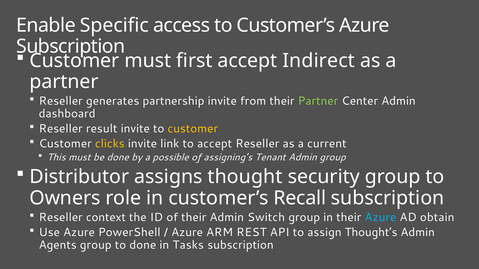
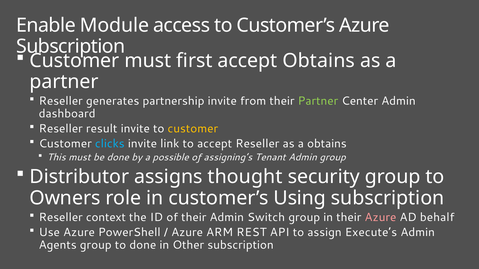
Specific: Specific -> Module (114, 25)
accept Indirect: Indirect -> Obtains (319, 61)
clicks colour: yellow -> light blue (110, 144)
a current: current -> obtains (327, 144)
Recall: Recall -> Using (300, 198)
Azure colour: light blue -> pink (380, 218)
obtain: obtain -> behalf (437, 218)
Thought’s: Thought’s -> Execute’s (371, 233)
Tasks: Tasks -> Other (188, 245)
